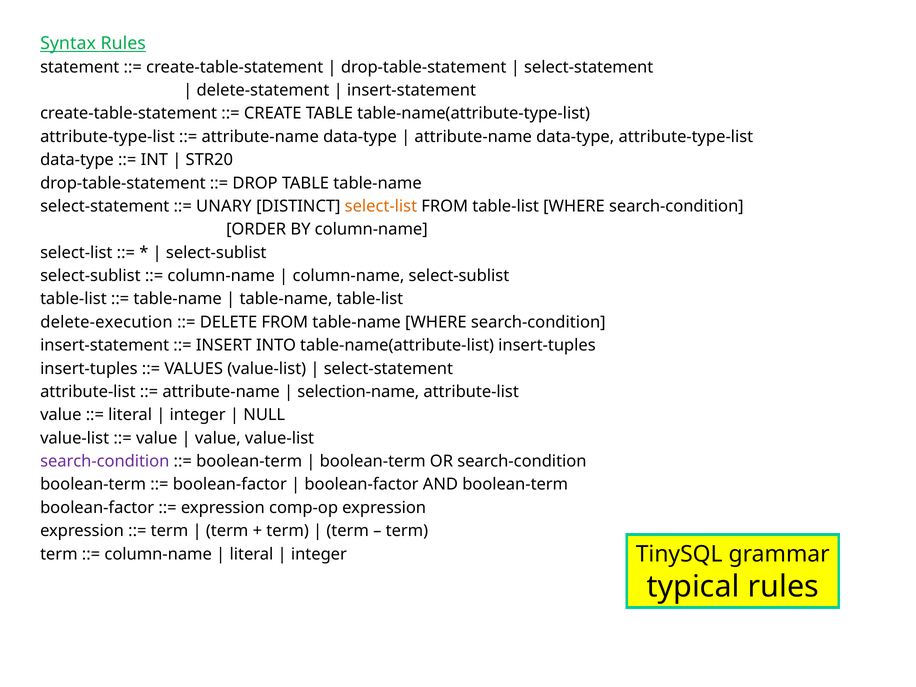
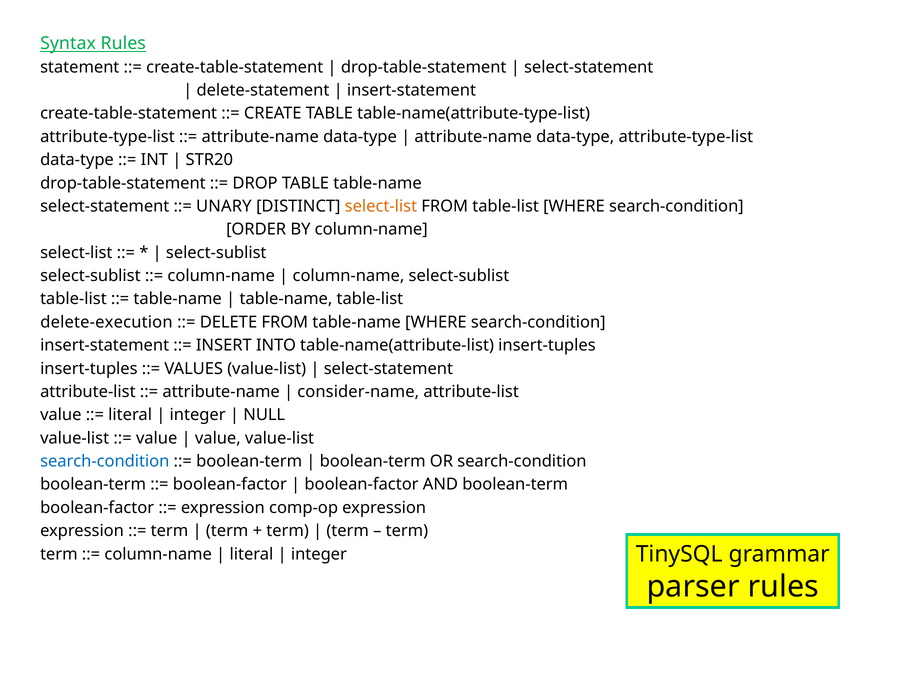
selection-name: selection-name -> consider-name (358, 392)
search-condition colour: purple -> blue (105, 461)
typical: typical -> parser (693, 587)
